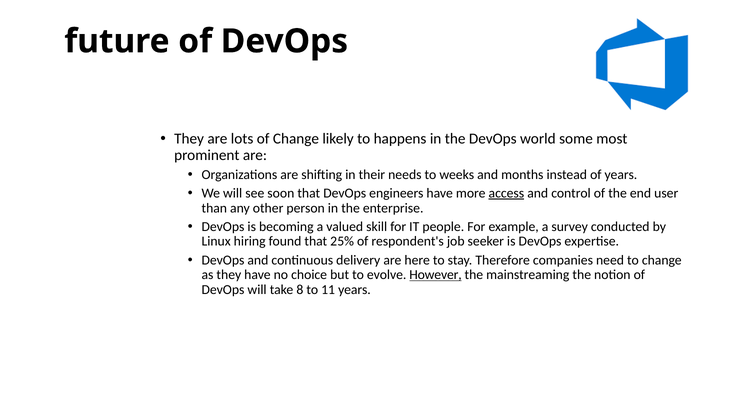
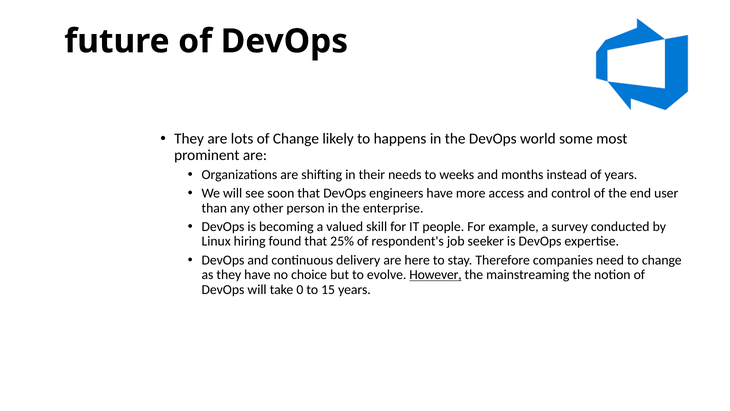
access underline: present -> none (506, 193)
8: 8 -> 0 (300, 289)
11: 11 -> 15 (328, 289)
